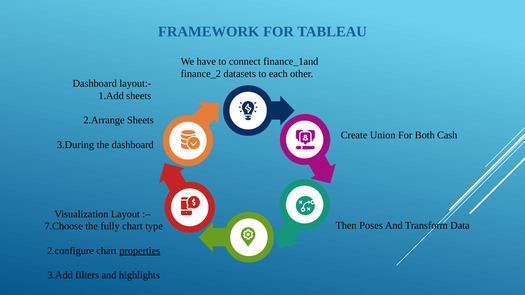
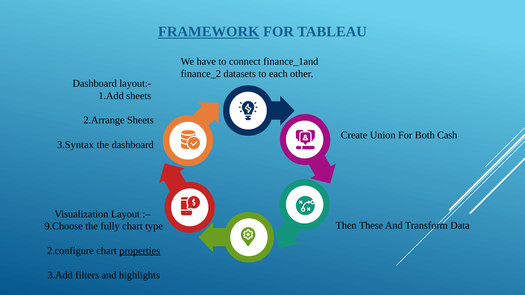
FRAMEWORK underline: none -> present (209, 32)
3.During: 3.During -> 3.Syntax (75, 145)
Poses: Poses -> These (371, 226)
7.Choose: 7.Choose -> 9.Choose (64, 226)
